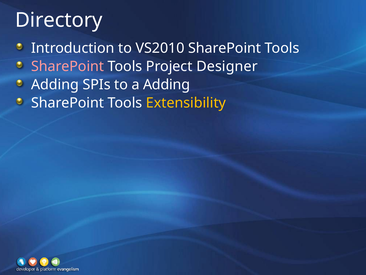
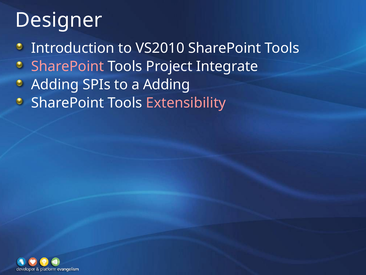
Directory: Directory -> Designer (59, 20)
Designer: Designer -> Integrate (227, 66)
Extensibility colour: yellow -> pink (186, 103)
